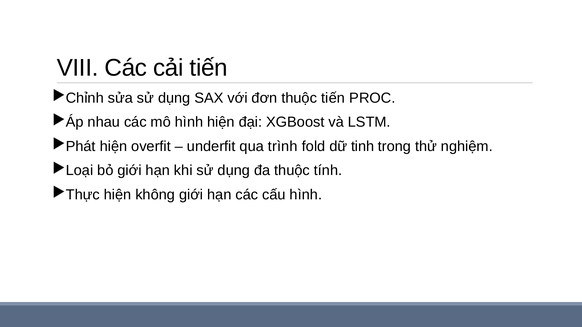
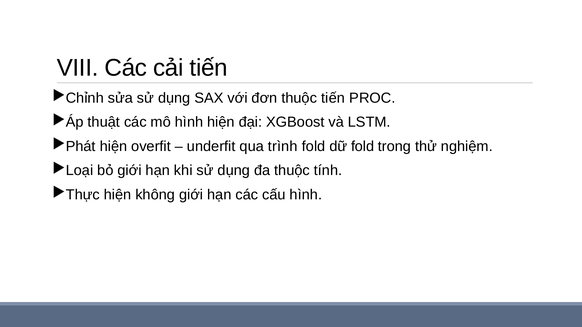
nhau: nhau -> thuật (104, 122)
dữ tinh: tinh -> fold (363, 146)
